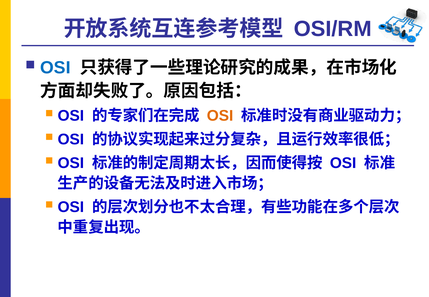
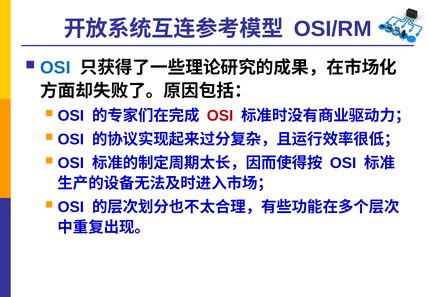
OSI colour: orange -> red (220, 116)
